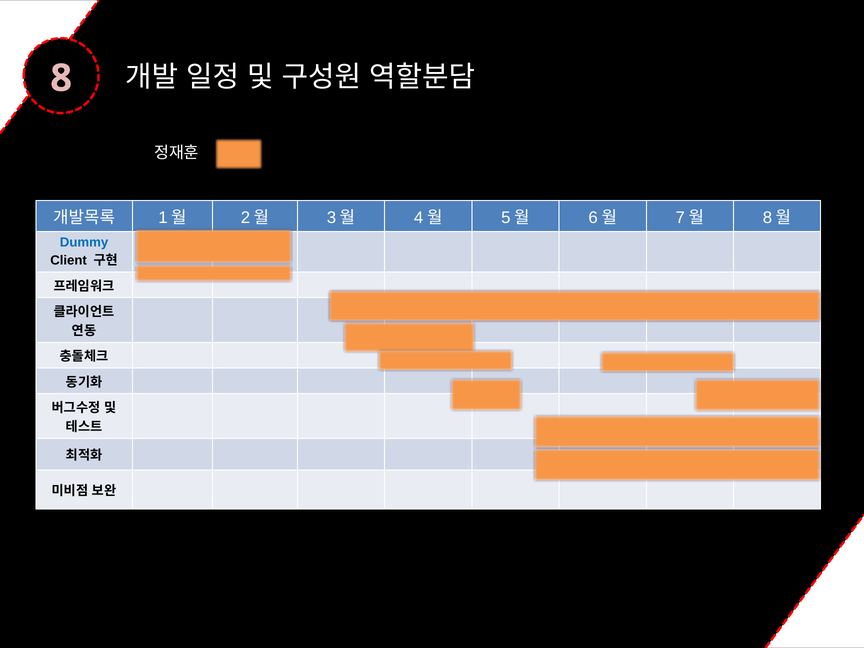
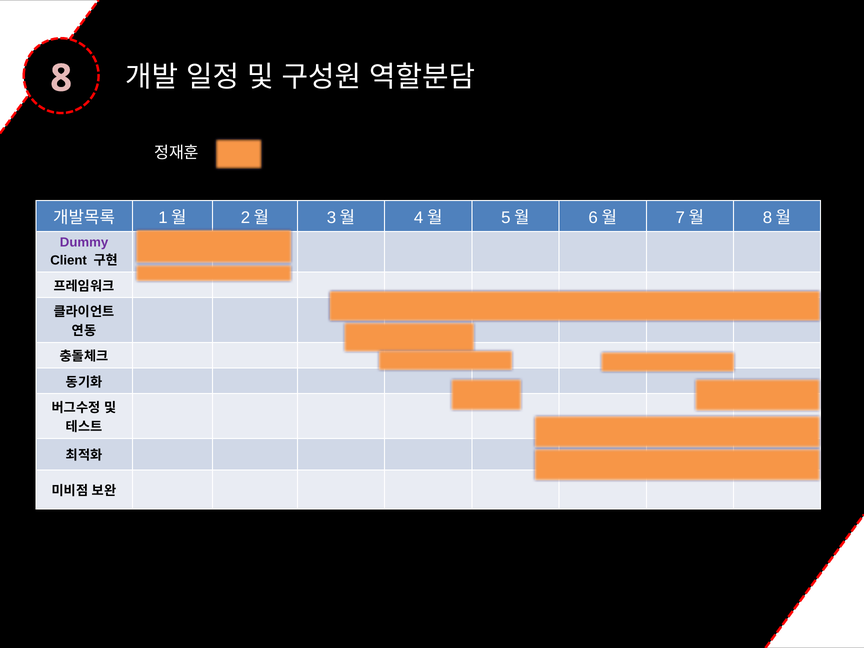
Dummy colour: blue -> purple (84, 242)
